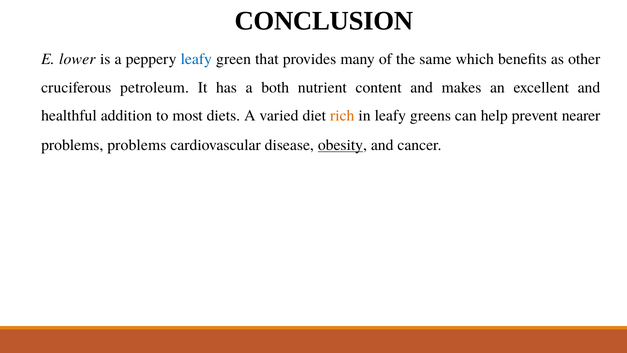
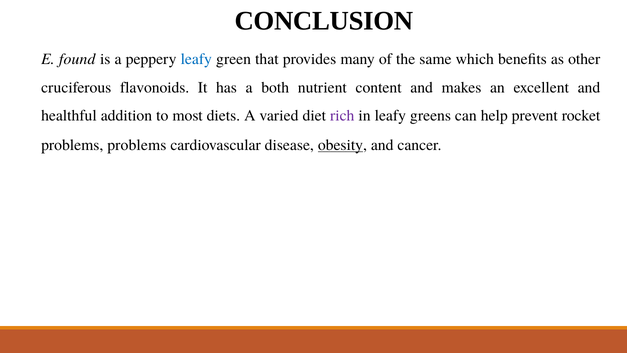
lower: lower -> found (77, 59)
petroleum: petroleum -> flavonoids (155, 87)
rich colour: orange -> purple (342, 116)
nearer: nearer -> rocket (581, 116)
